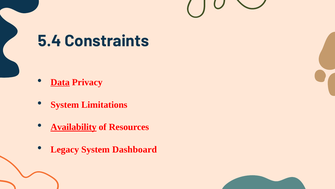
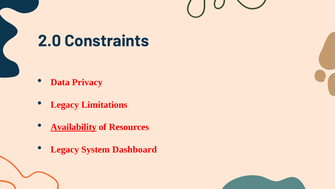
5.4: 5.4 -> 2.0 (50, 41)
Data underline: present -> none (60, 82)
System: System -> Legacy (65, 104)
